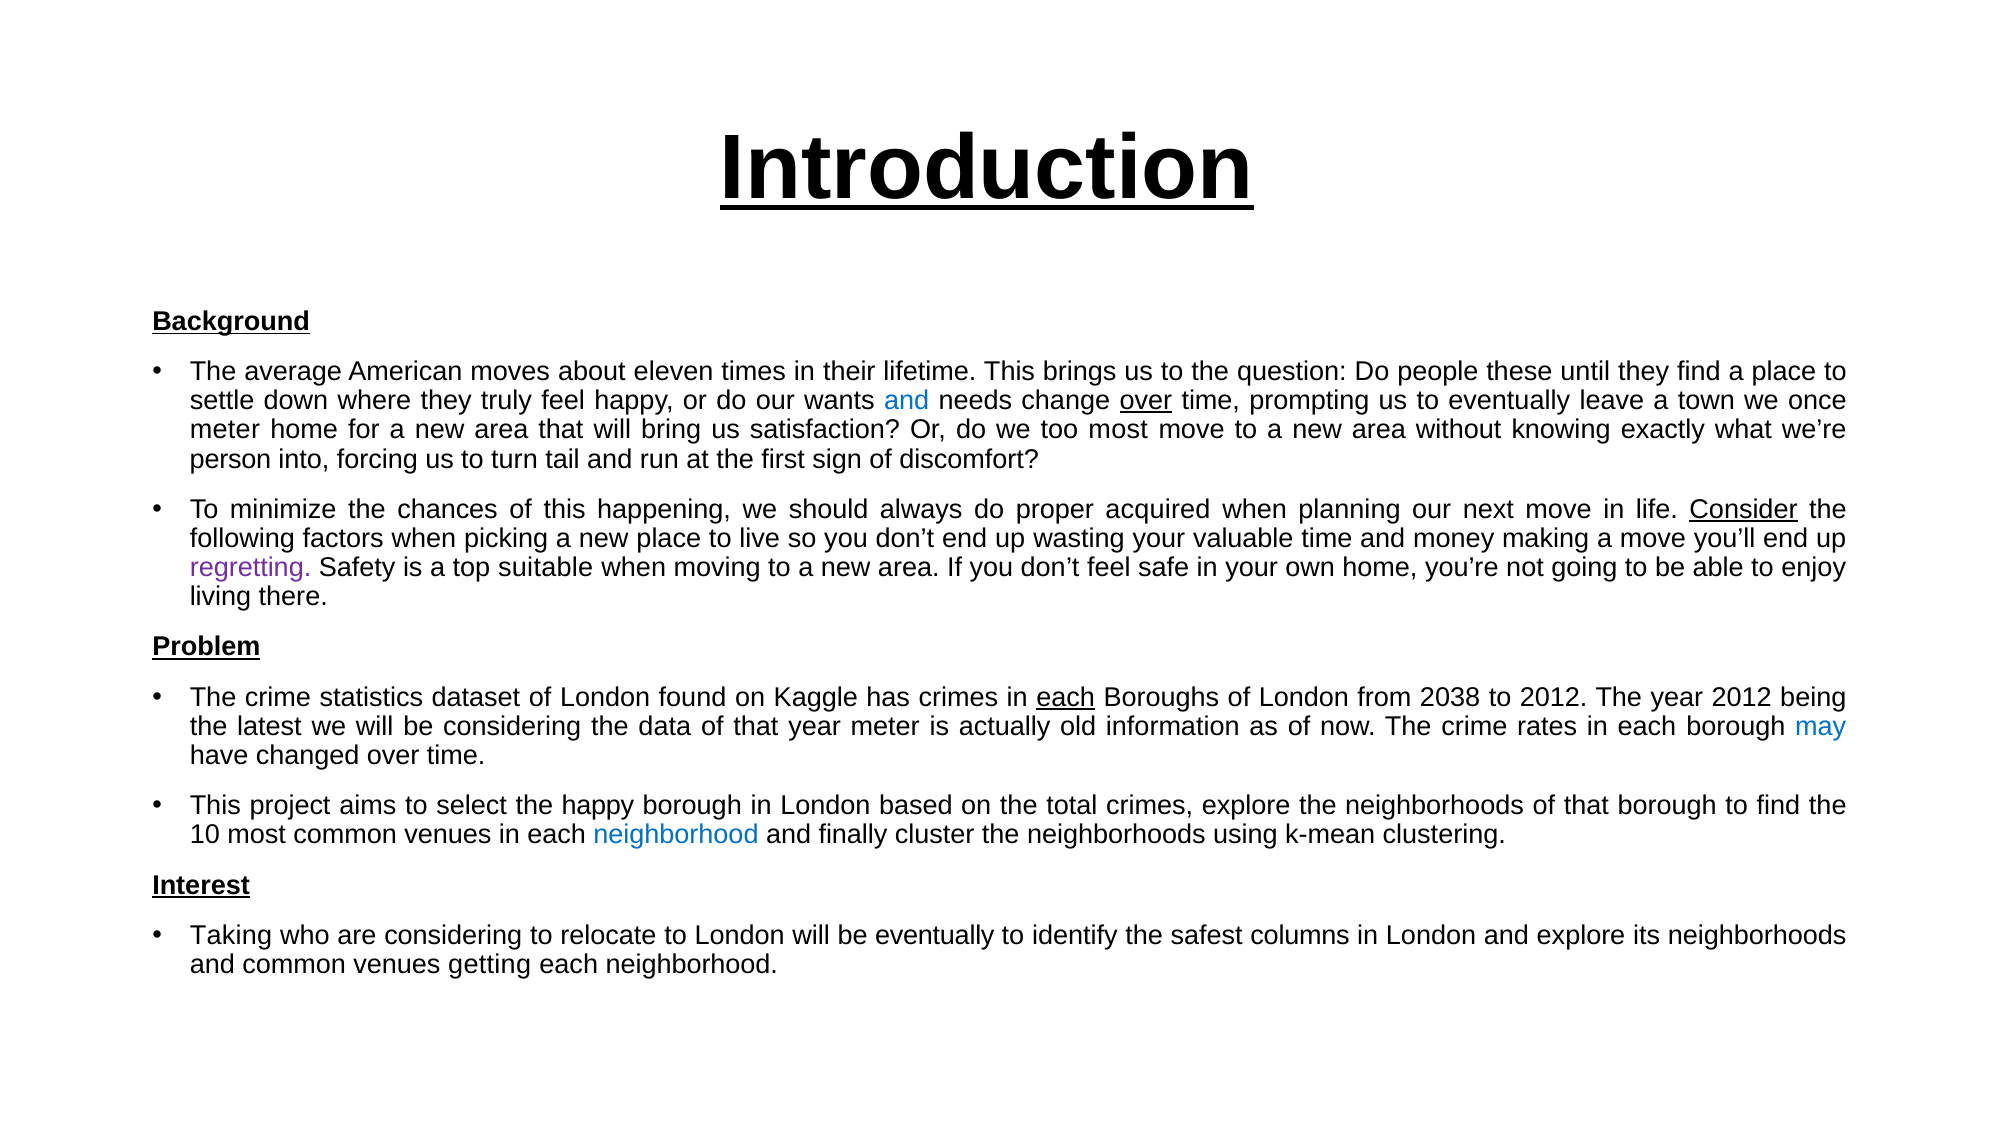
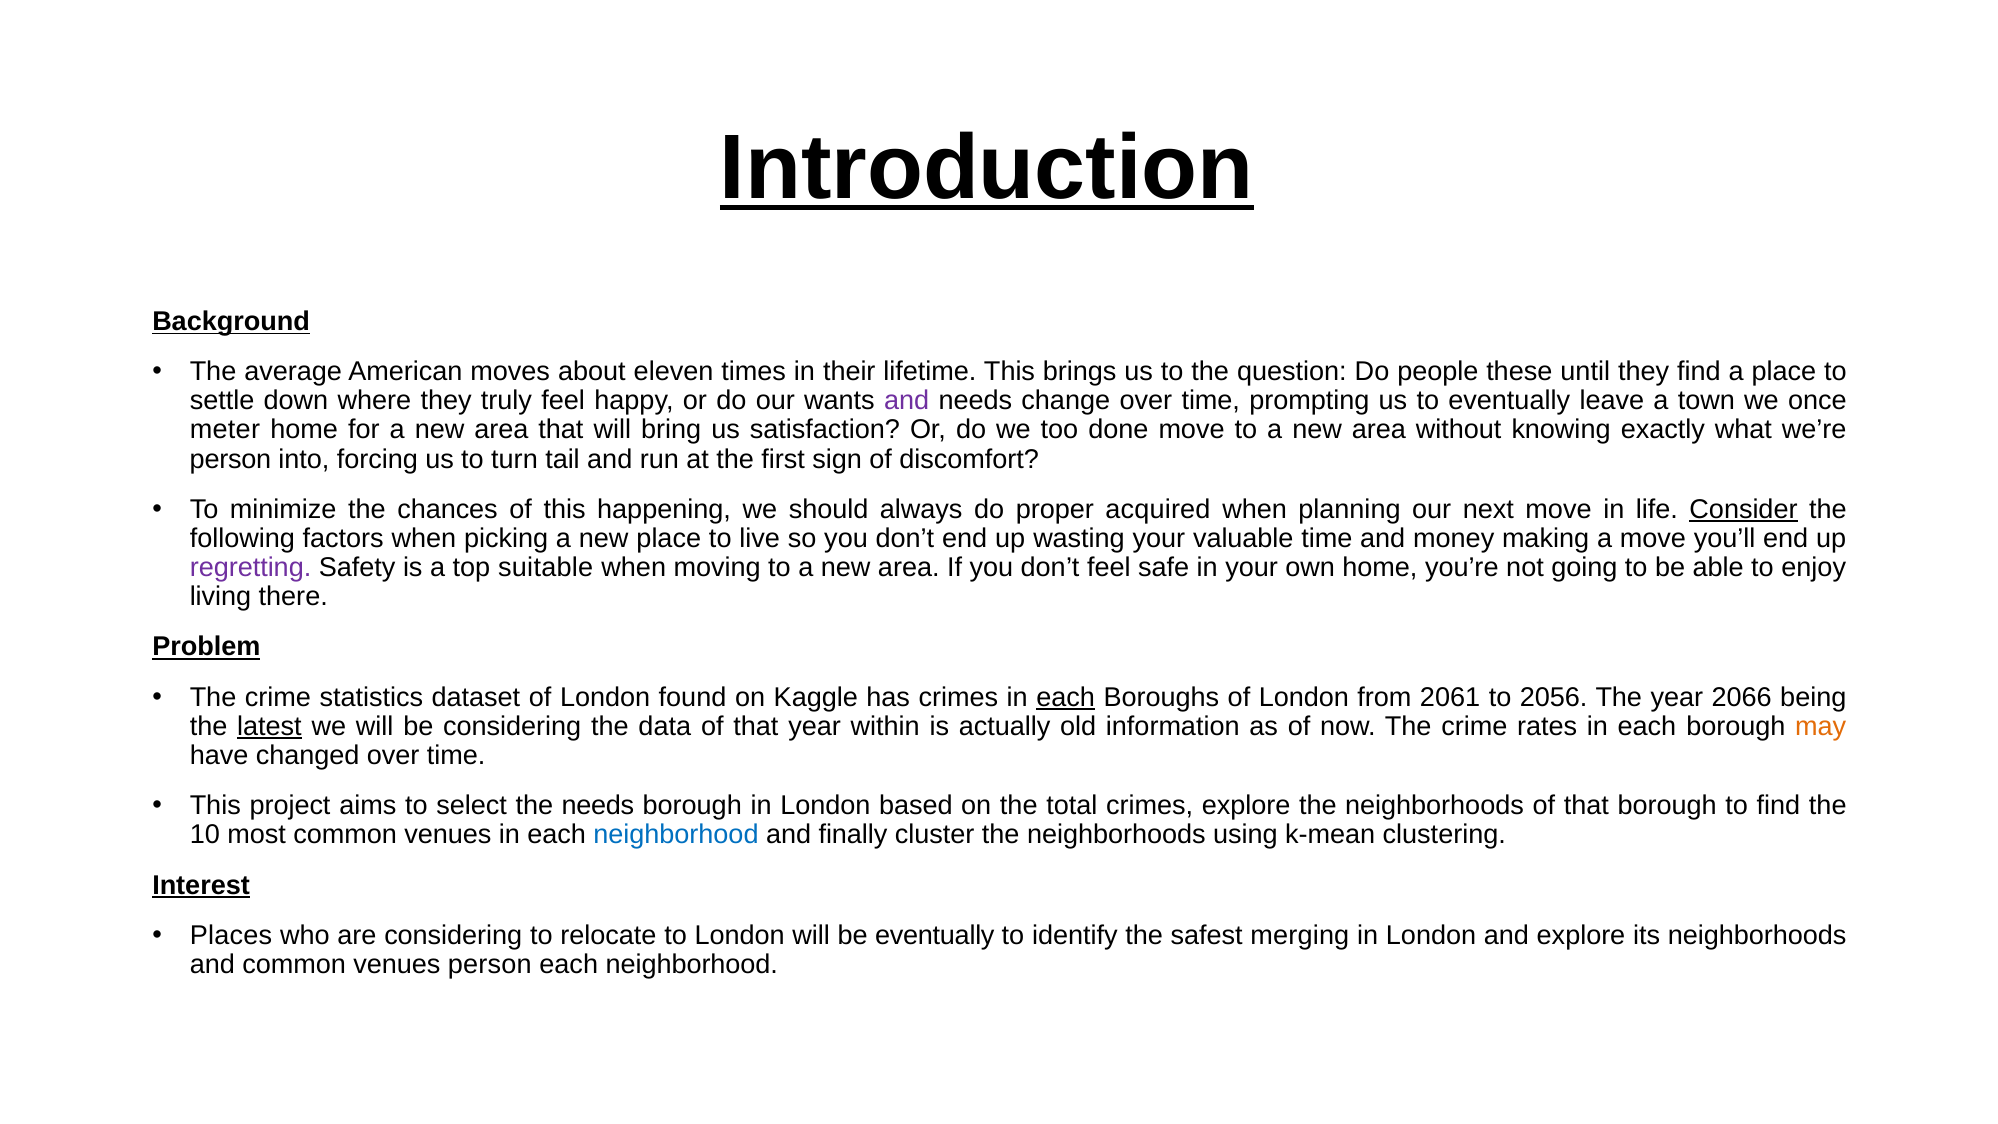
and colour: blue -> purple (907, 400)
over underline: present -> none (1146, 400)
too most: most -> done (1118, 430)
2038: 2038 -> 2061 (1450, 697)
to 2012: 2012 -> 2056 (1554, 697)
year 2012: 2012 -> 2066 (1742, 697)
latest underline: none -> present (269, 726)
year meter: meter -> within (885, 726)
may colour: blue -> orange (1821, 726)
the happy: happy -> needs (598, 806)
Taking: Taking -> Places (231, 935)
columns: columns -> merging (1300, 935)
venues getting: getting -> person (490, 964)
